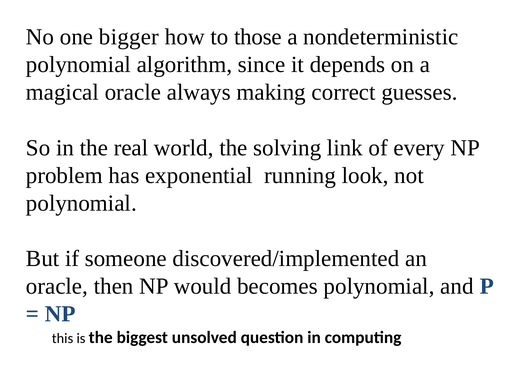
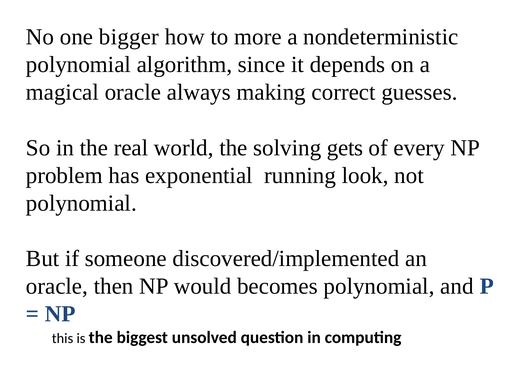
those: those -> more (258, 37)
link: link -> gets (345, 148)
